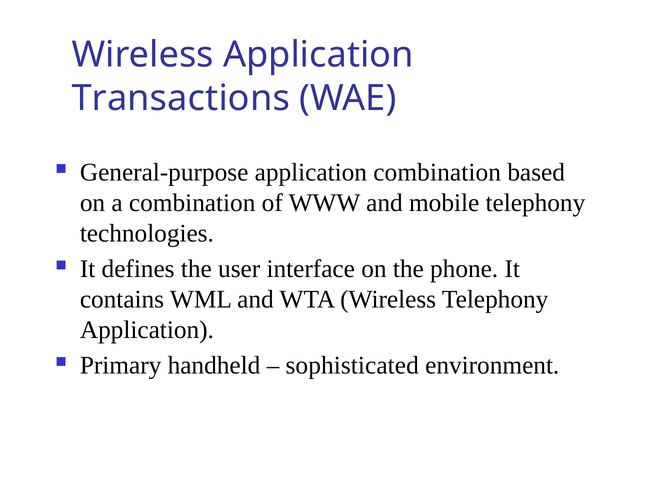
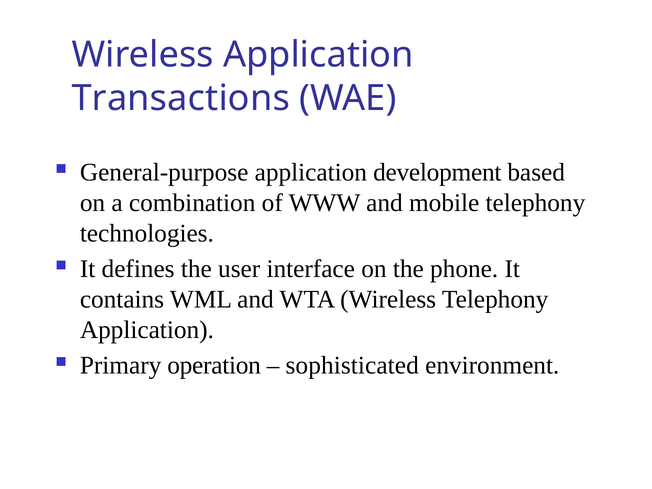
application combination: combination -> development (437, 172)
handheld: handheld -> operation (214, 365)
